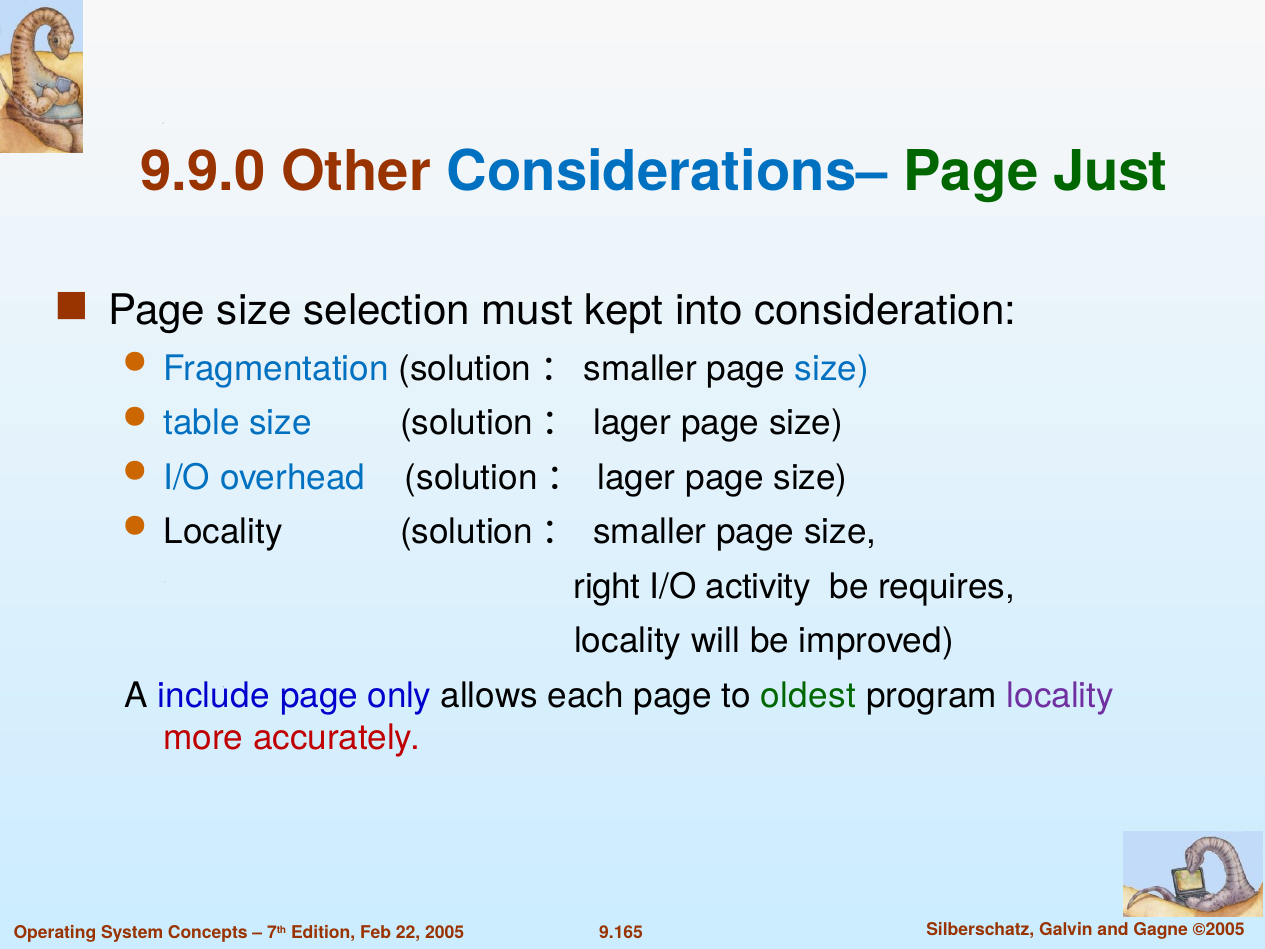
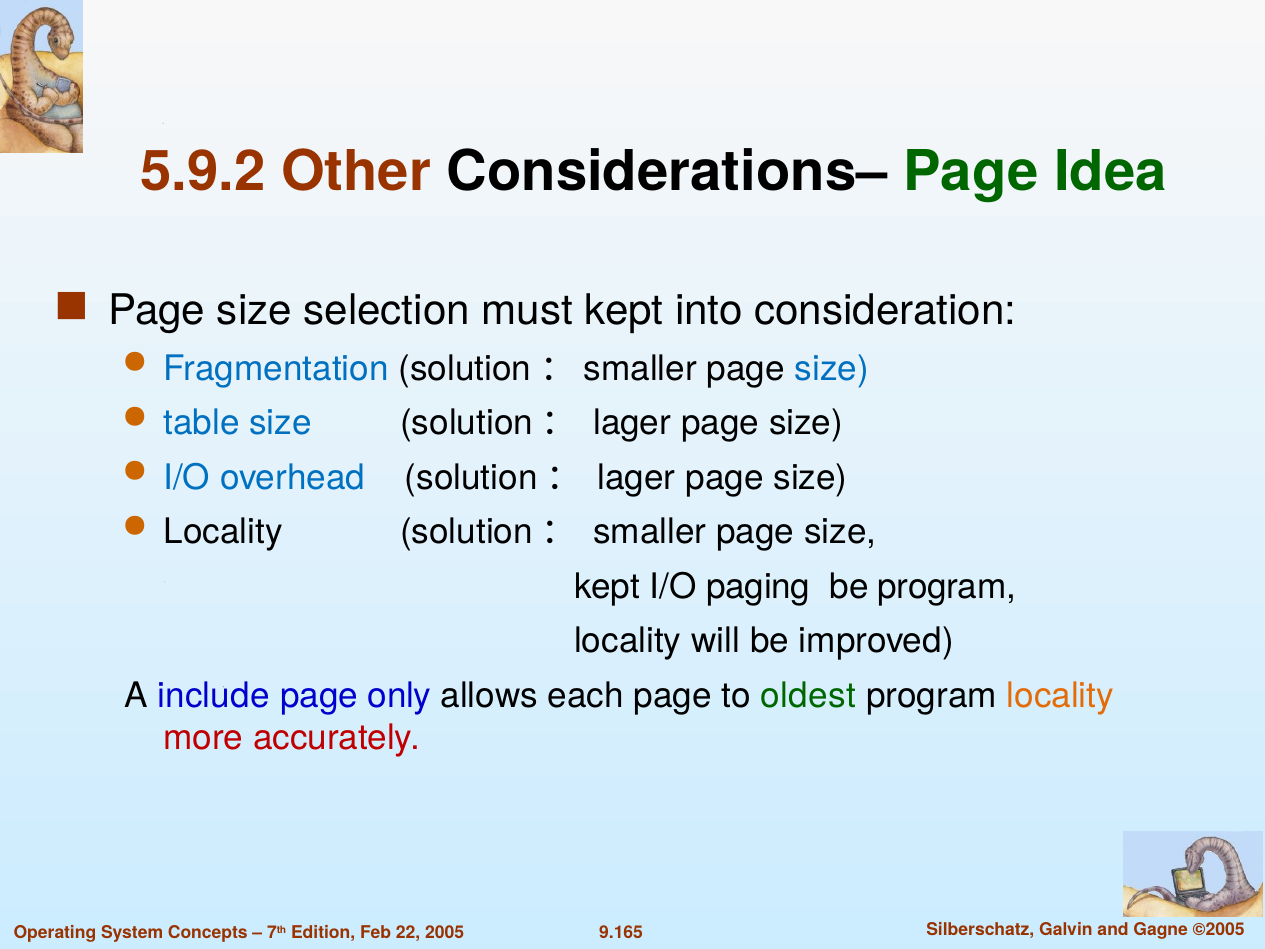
9.9.0: 9.9.0 -> 5.9.2 (203, 172)
Considerations– colour: blue -> black (667, 172)
Just: Just -> Idea (1110, 172)
right: right -> kept (607, 586)
activity: activity -> paging (758, 586)
be requires: requires -> program (947, 586)
locality colour: purple -> orange (1060, 695)
